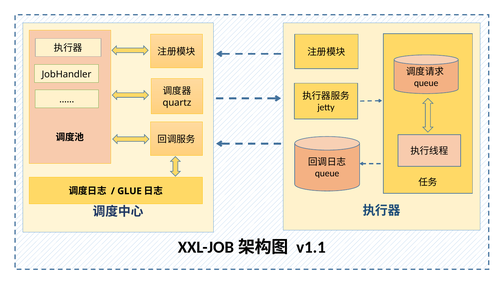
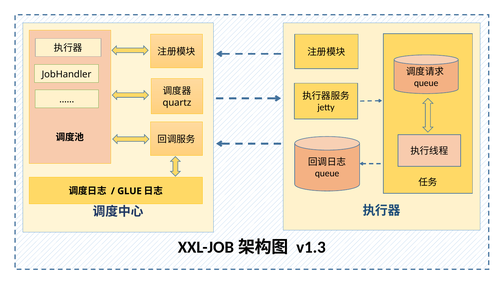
v1.1: v1.1 -> v1.3 (311, 247)
